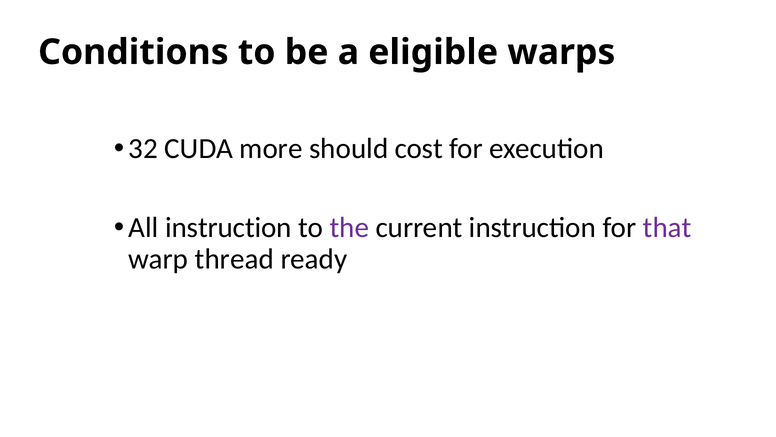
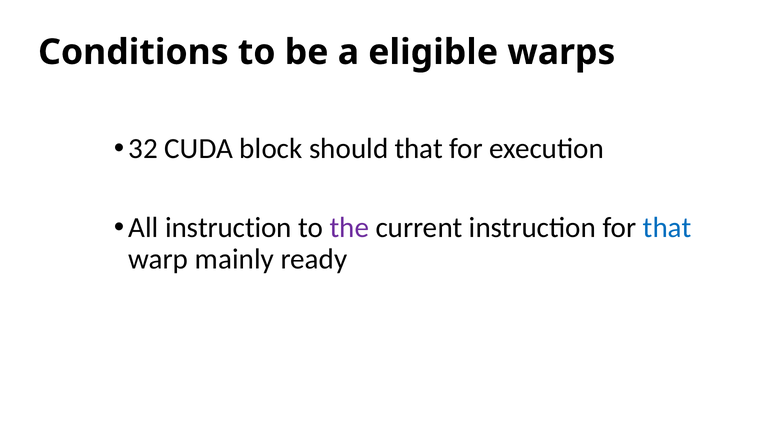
more: more -> block (271, 148)
should cost: cost -> that (419, 148)
that colour: purple -> blue (667, 228)
thread: thread -> mainly (234, 259)
